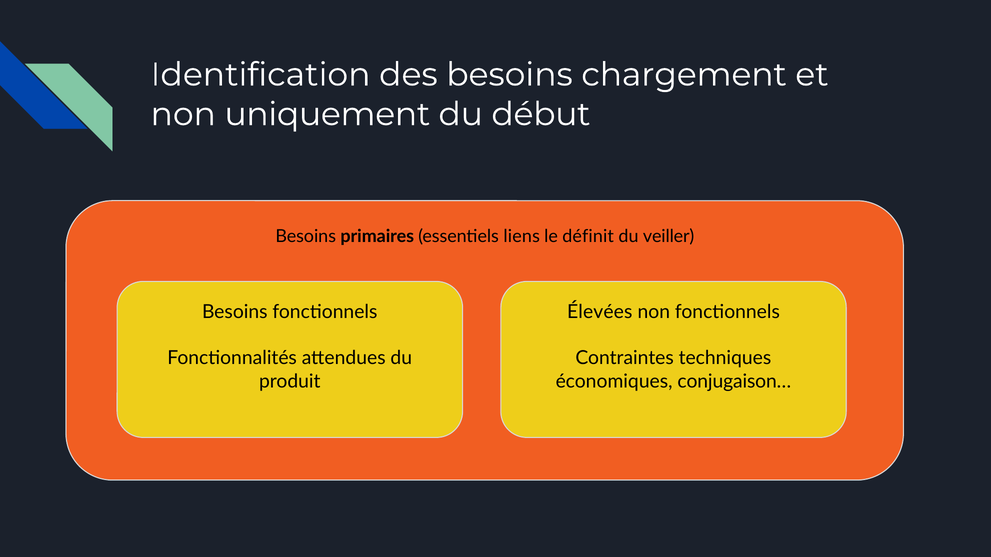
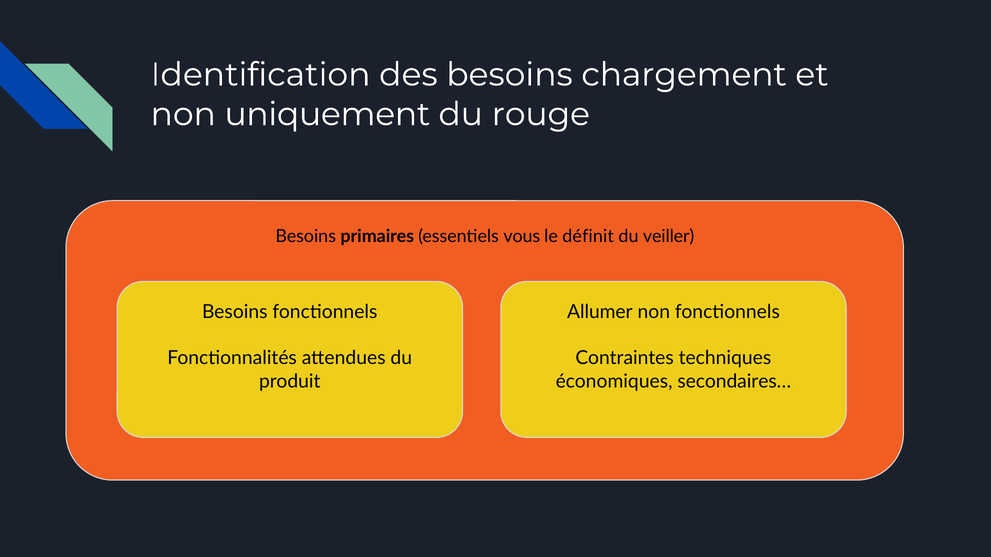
début: début -> rouge (541, 114)
liens: liens -> vous (522, 236)
Élevées: Élevées -> Allumer (600, 312)
conjugaison…: conjugaison… -> secondaires… (734, 382)
